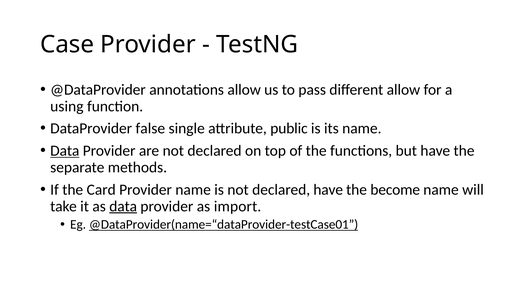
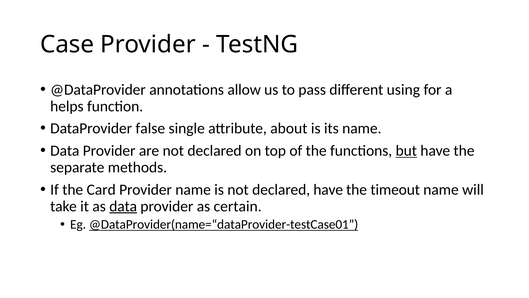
different allow: allow -> using (403, 89)
using: using -> helps (67, 106)
public: public -> about (289, 128)
Data underline: present -> none (65, 150)
but underline: none -> present (406, 150)
become: become -> timeout (395, 189)
import: import -> certain (238, 206)
